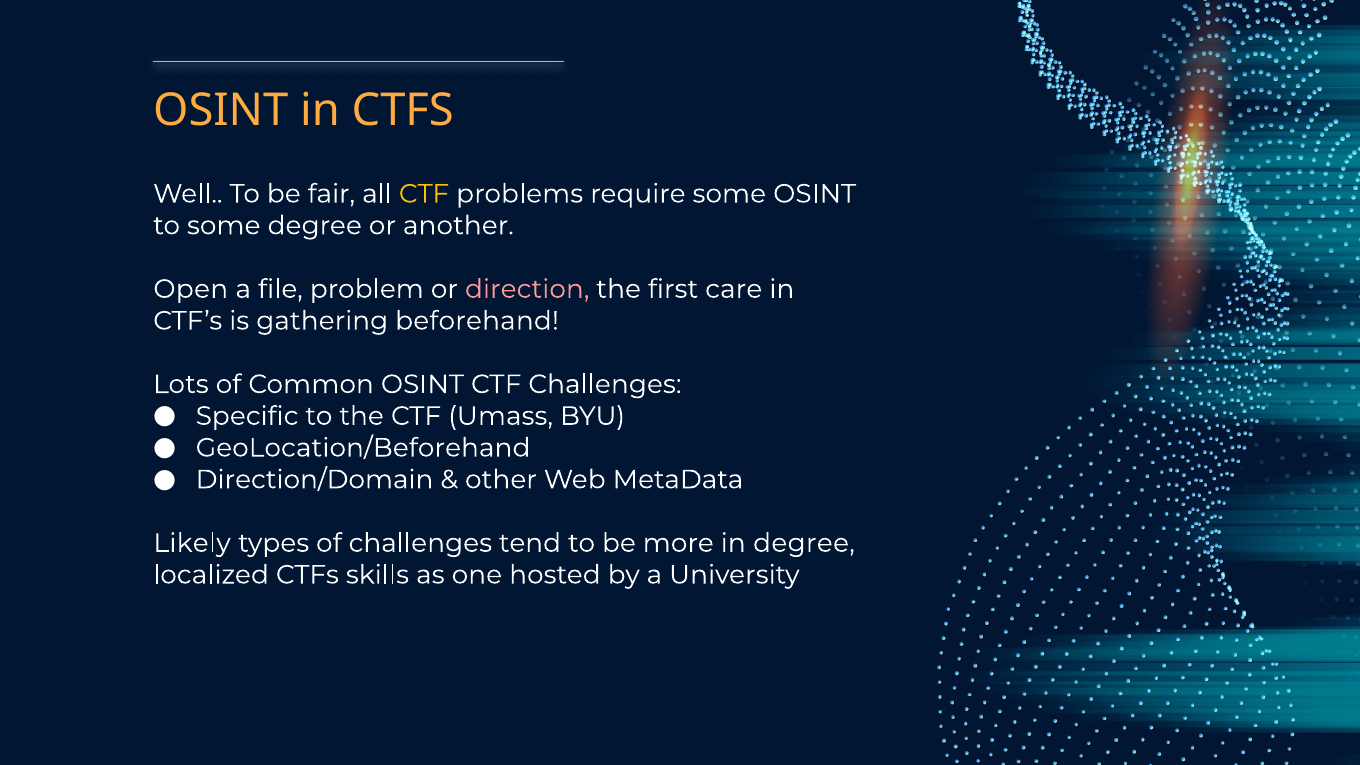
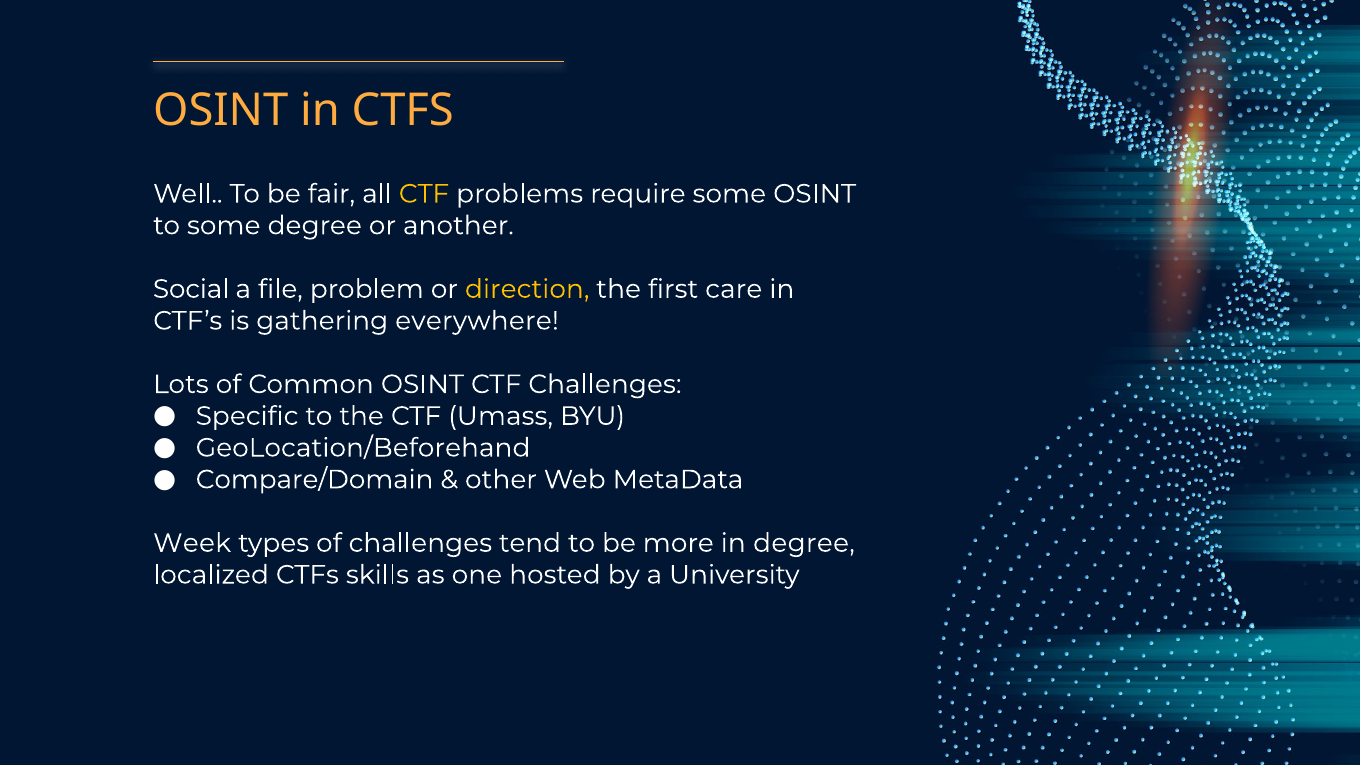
Open: Open -> Social (191, 289)
direction colour: pink -> yellow (527, 289)
beforehand: beforehand -> everywhere (477, 321)
Direction/Domain: Direction/Domain -> Compare/Domain (315, 480)
Likely: Likely -> Week (192, 543)
